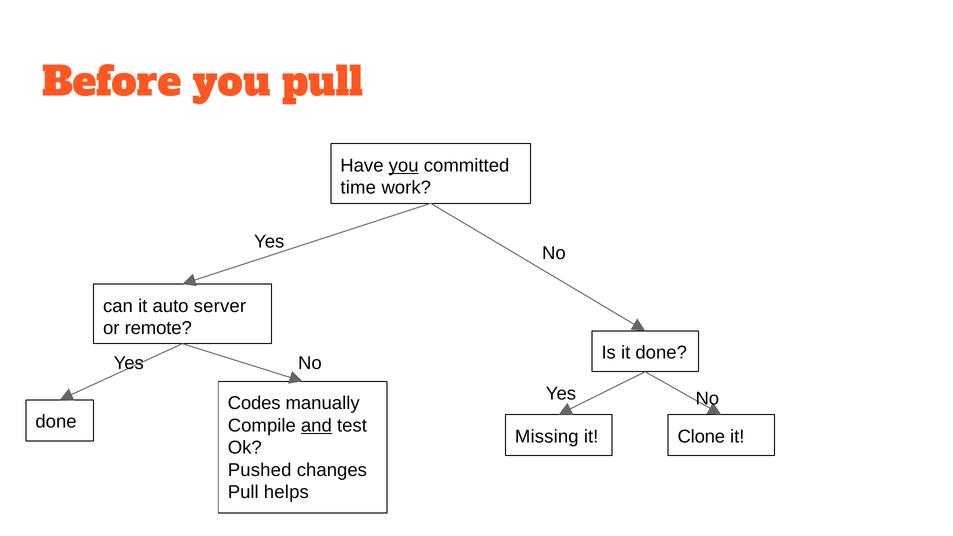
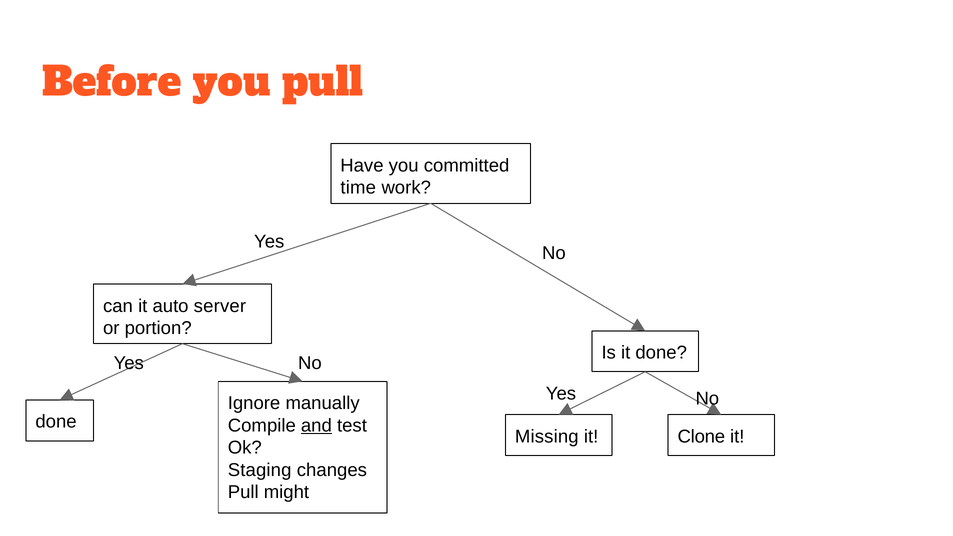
you underline: present -> none (404, 166)
remote: remote -> portion (158, 328)
Codes: Codes -> Ignore (254, 403)
Pushed: Pushed -> Staging (260, 470)
helps: helps -> might (286, 492)
